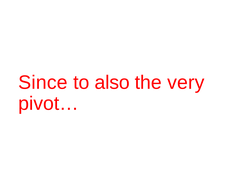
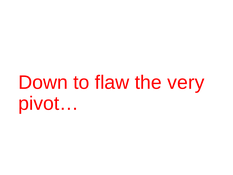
Since: Since -> Down (43, 82)
also: also -> flaw (112, 82)
